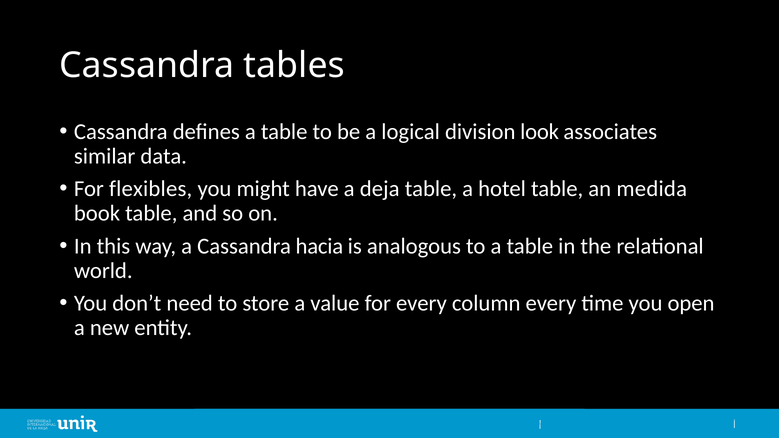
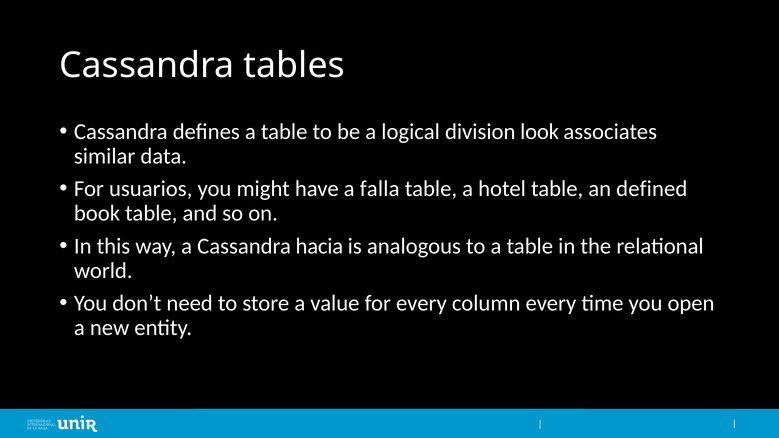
flexibles: flexibles -> usuarios (151, 189)
deja: deja -> falla (380, 189)
medida: medida -> defined (652, 189)
